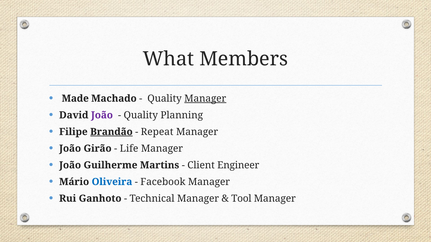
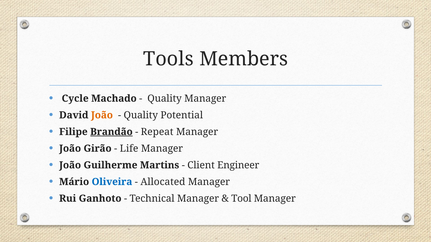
What: What -> Tools (168, 59)
Made: Made -> Cycle (75, 99)
Manager underline: present -> none (205, 99)
João colour: purple -> orange (102, 115)
Planning: Planning -> Potential (182, 115)
Facebook: Facebook -> Allocated (163, 182)
